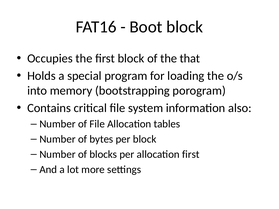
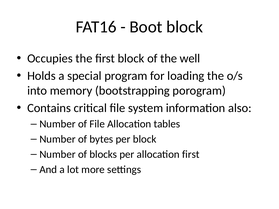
that: that -> well (190, 59)
